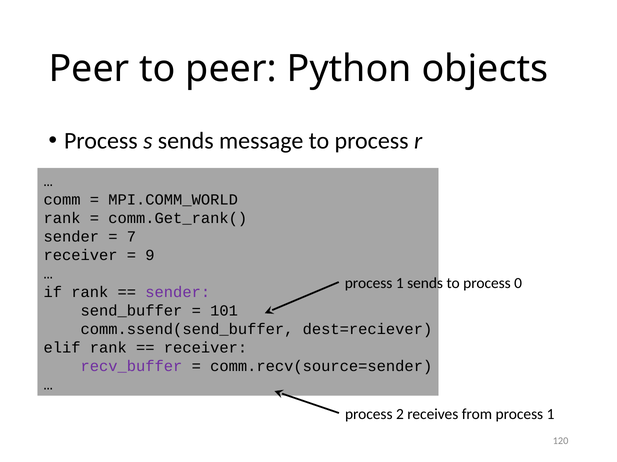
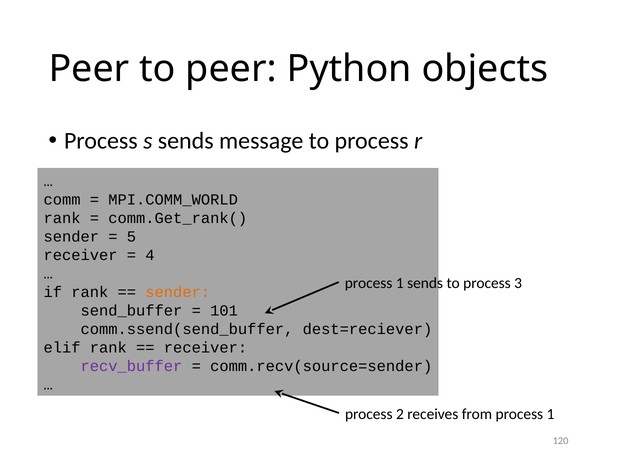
7: 7 -> 5 (131, 237)
9: 9 -> 4 (150, 256)
0: 0 -> 3 (518, 284)
sender colour: purple -> orange (178, 293)
